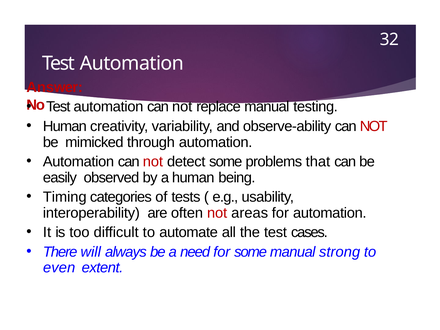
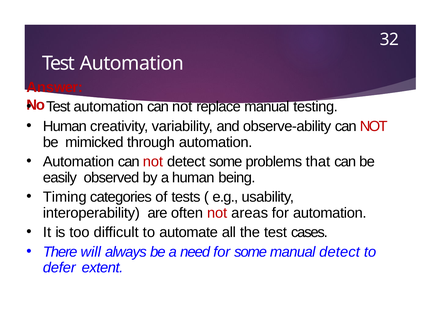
manual strong: strong -> detect (340, 252)
even: even -> defer (59, 268)
